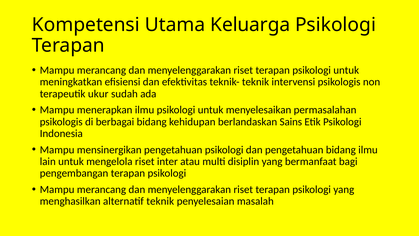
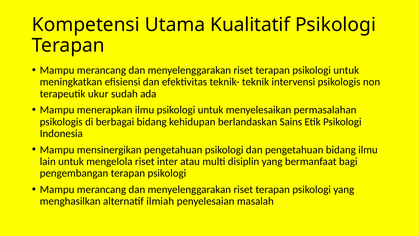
Keluarga: Keluarga -> Kualitatif (250, 25)
alternatif teknik: teknik -> ilmiah (160, 201)
